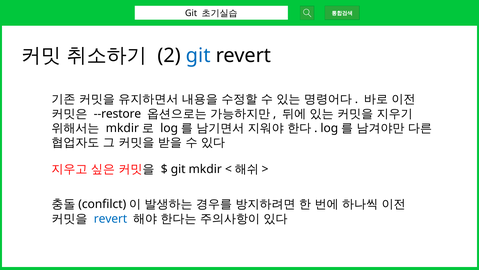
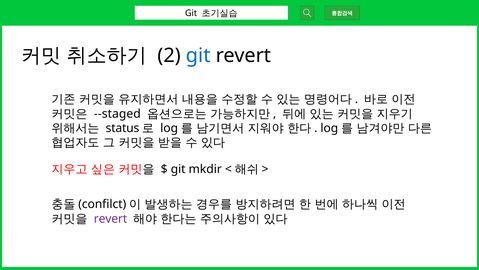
--restore: --restore -> --staged (117, 114)
mkdir: mkdir -> status (122, 128)
revert colour: blue -> purple (111, 218)
